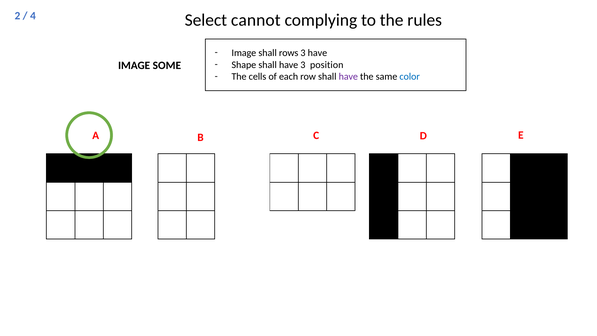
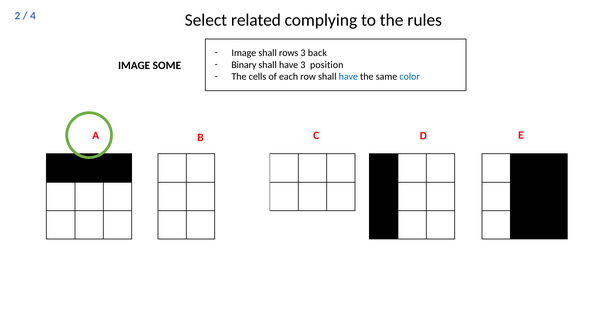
cannot: cannot -> related (256, 20)
3 have: have -> back (317, 53)
Shape: Shape -> Binary (244, 65)
have colour: purple -> blue (348, 77)
